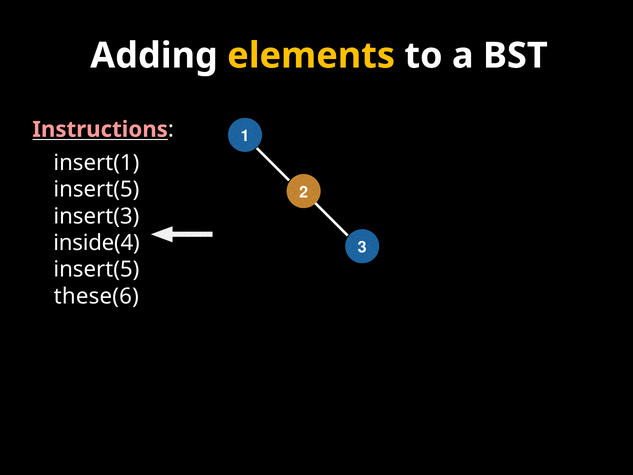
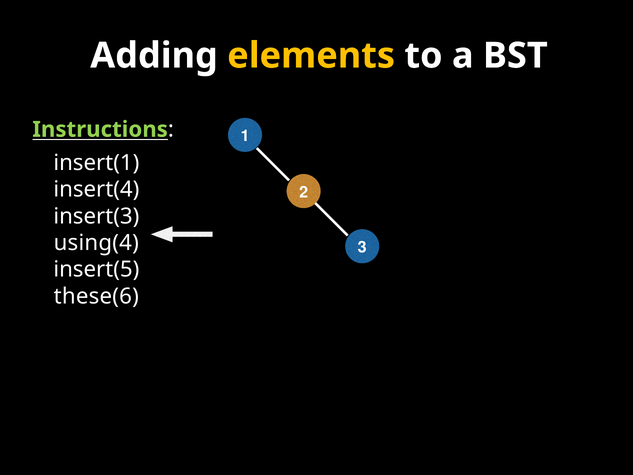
Instructions colour: pink -> light green (100, 129)
insert(5: insert(5 -> insert(4 (96, 189)
inside(4: inside(4 -> using(4 (96, 243)
